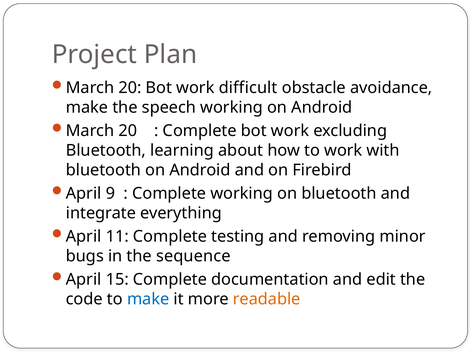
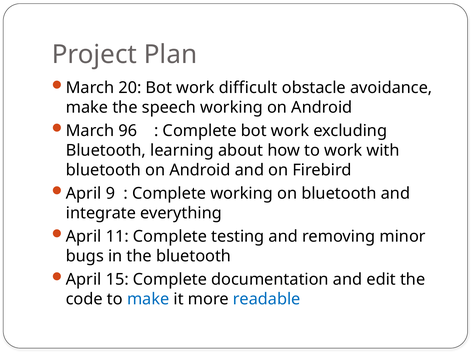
20: 20 -> 96 (128, 131)
the sequence: sequence -> bluetooth (194, 256)
readable colour: orange -> blue (267, 299)
